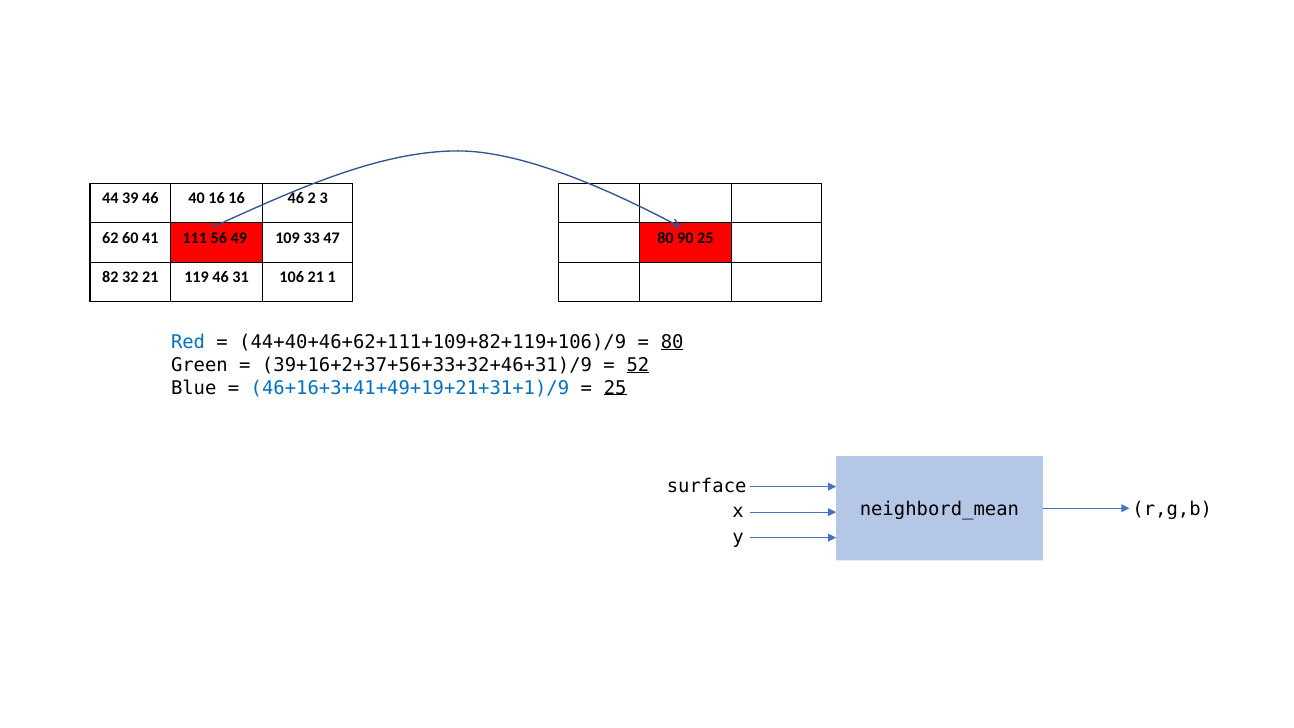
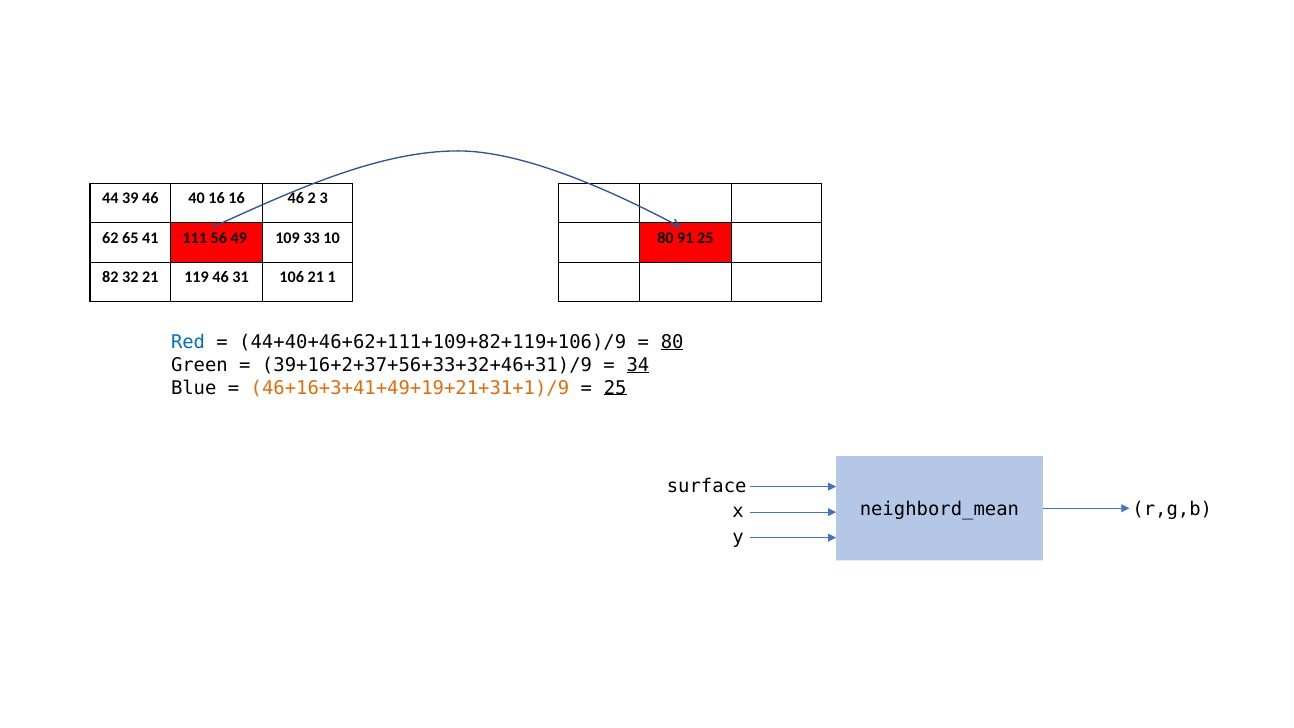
60: 60 -> 65 (130, 238)
47: 47 -> 10 (332, 238)
90: 90 -> 91 (685, 238)
52: 52 -> 34 (638, 365)
46+16+3+41+49+19+21+31+1)/9 colour: blue -> orange (410, 388)
